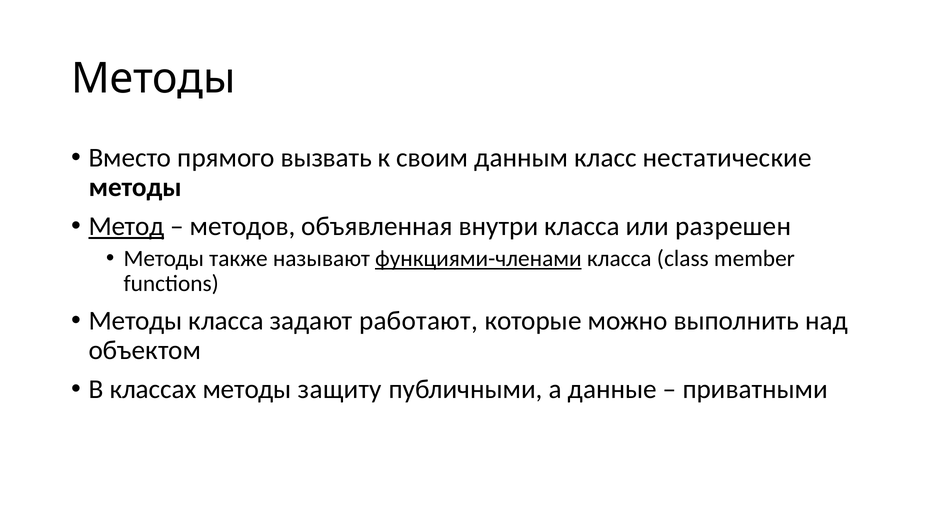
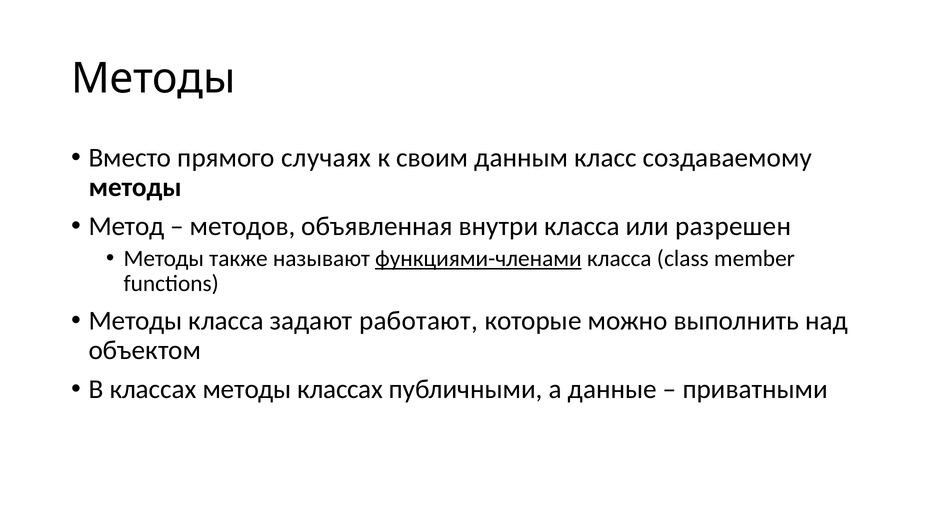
вызвать: вызвать -> случаях (326, 158)
нестатические: нестатические -> создаваемому (727, 158)
Метод underline: present -> none (127, 226)
методы защиту: защиту -> классах (340, 389)
